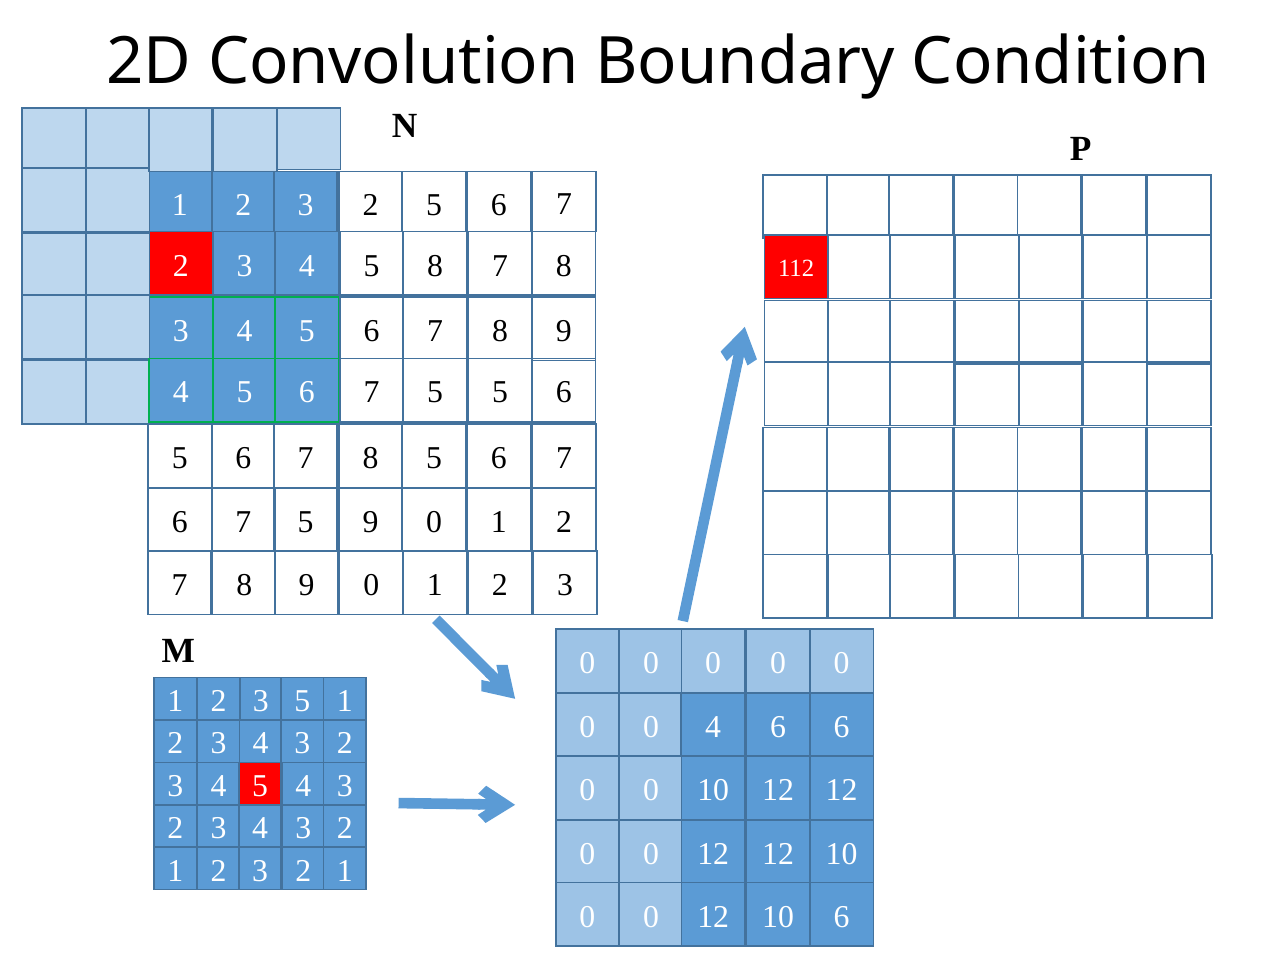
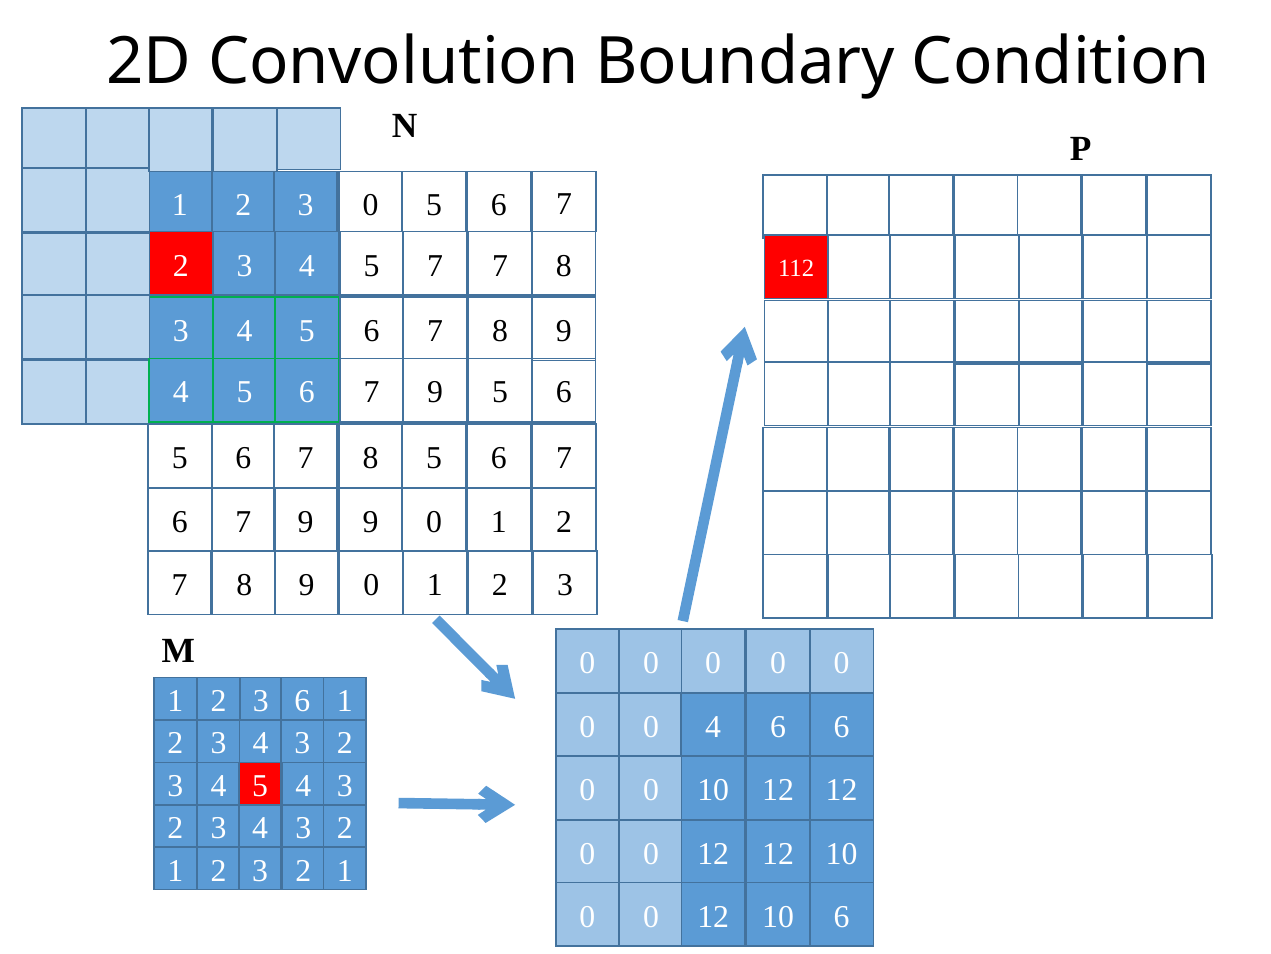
2: 2 -> 0 (370, 205)
5 8: 8 -> 7 (435, 265)
5 6 7 5: 5 -> 9 (435, 392)
5: 5 -> 9 (306, 521)
3 5: 5 -> 6 (302, 700)
